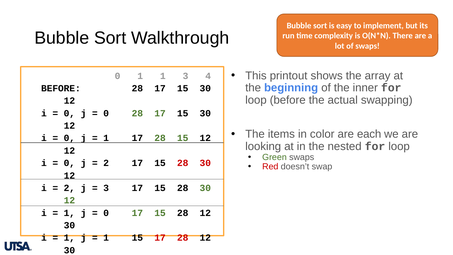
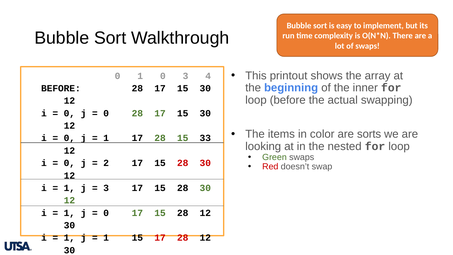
1 1: 1 -> 0 (163, 76)
each: each -> sorts (369, 134)
28 15 12: 12 -> 33 (205, 138)
2: 2 -> 1 (69, 188)
